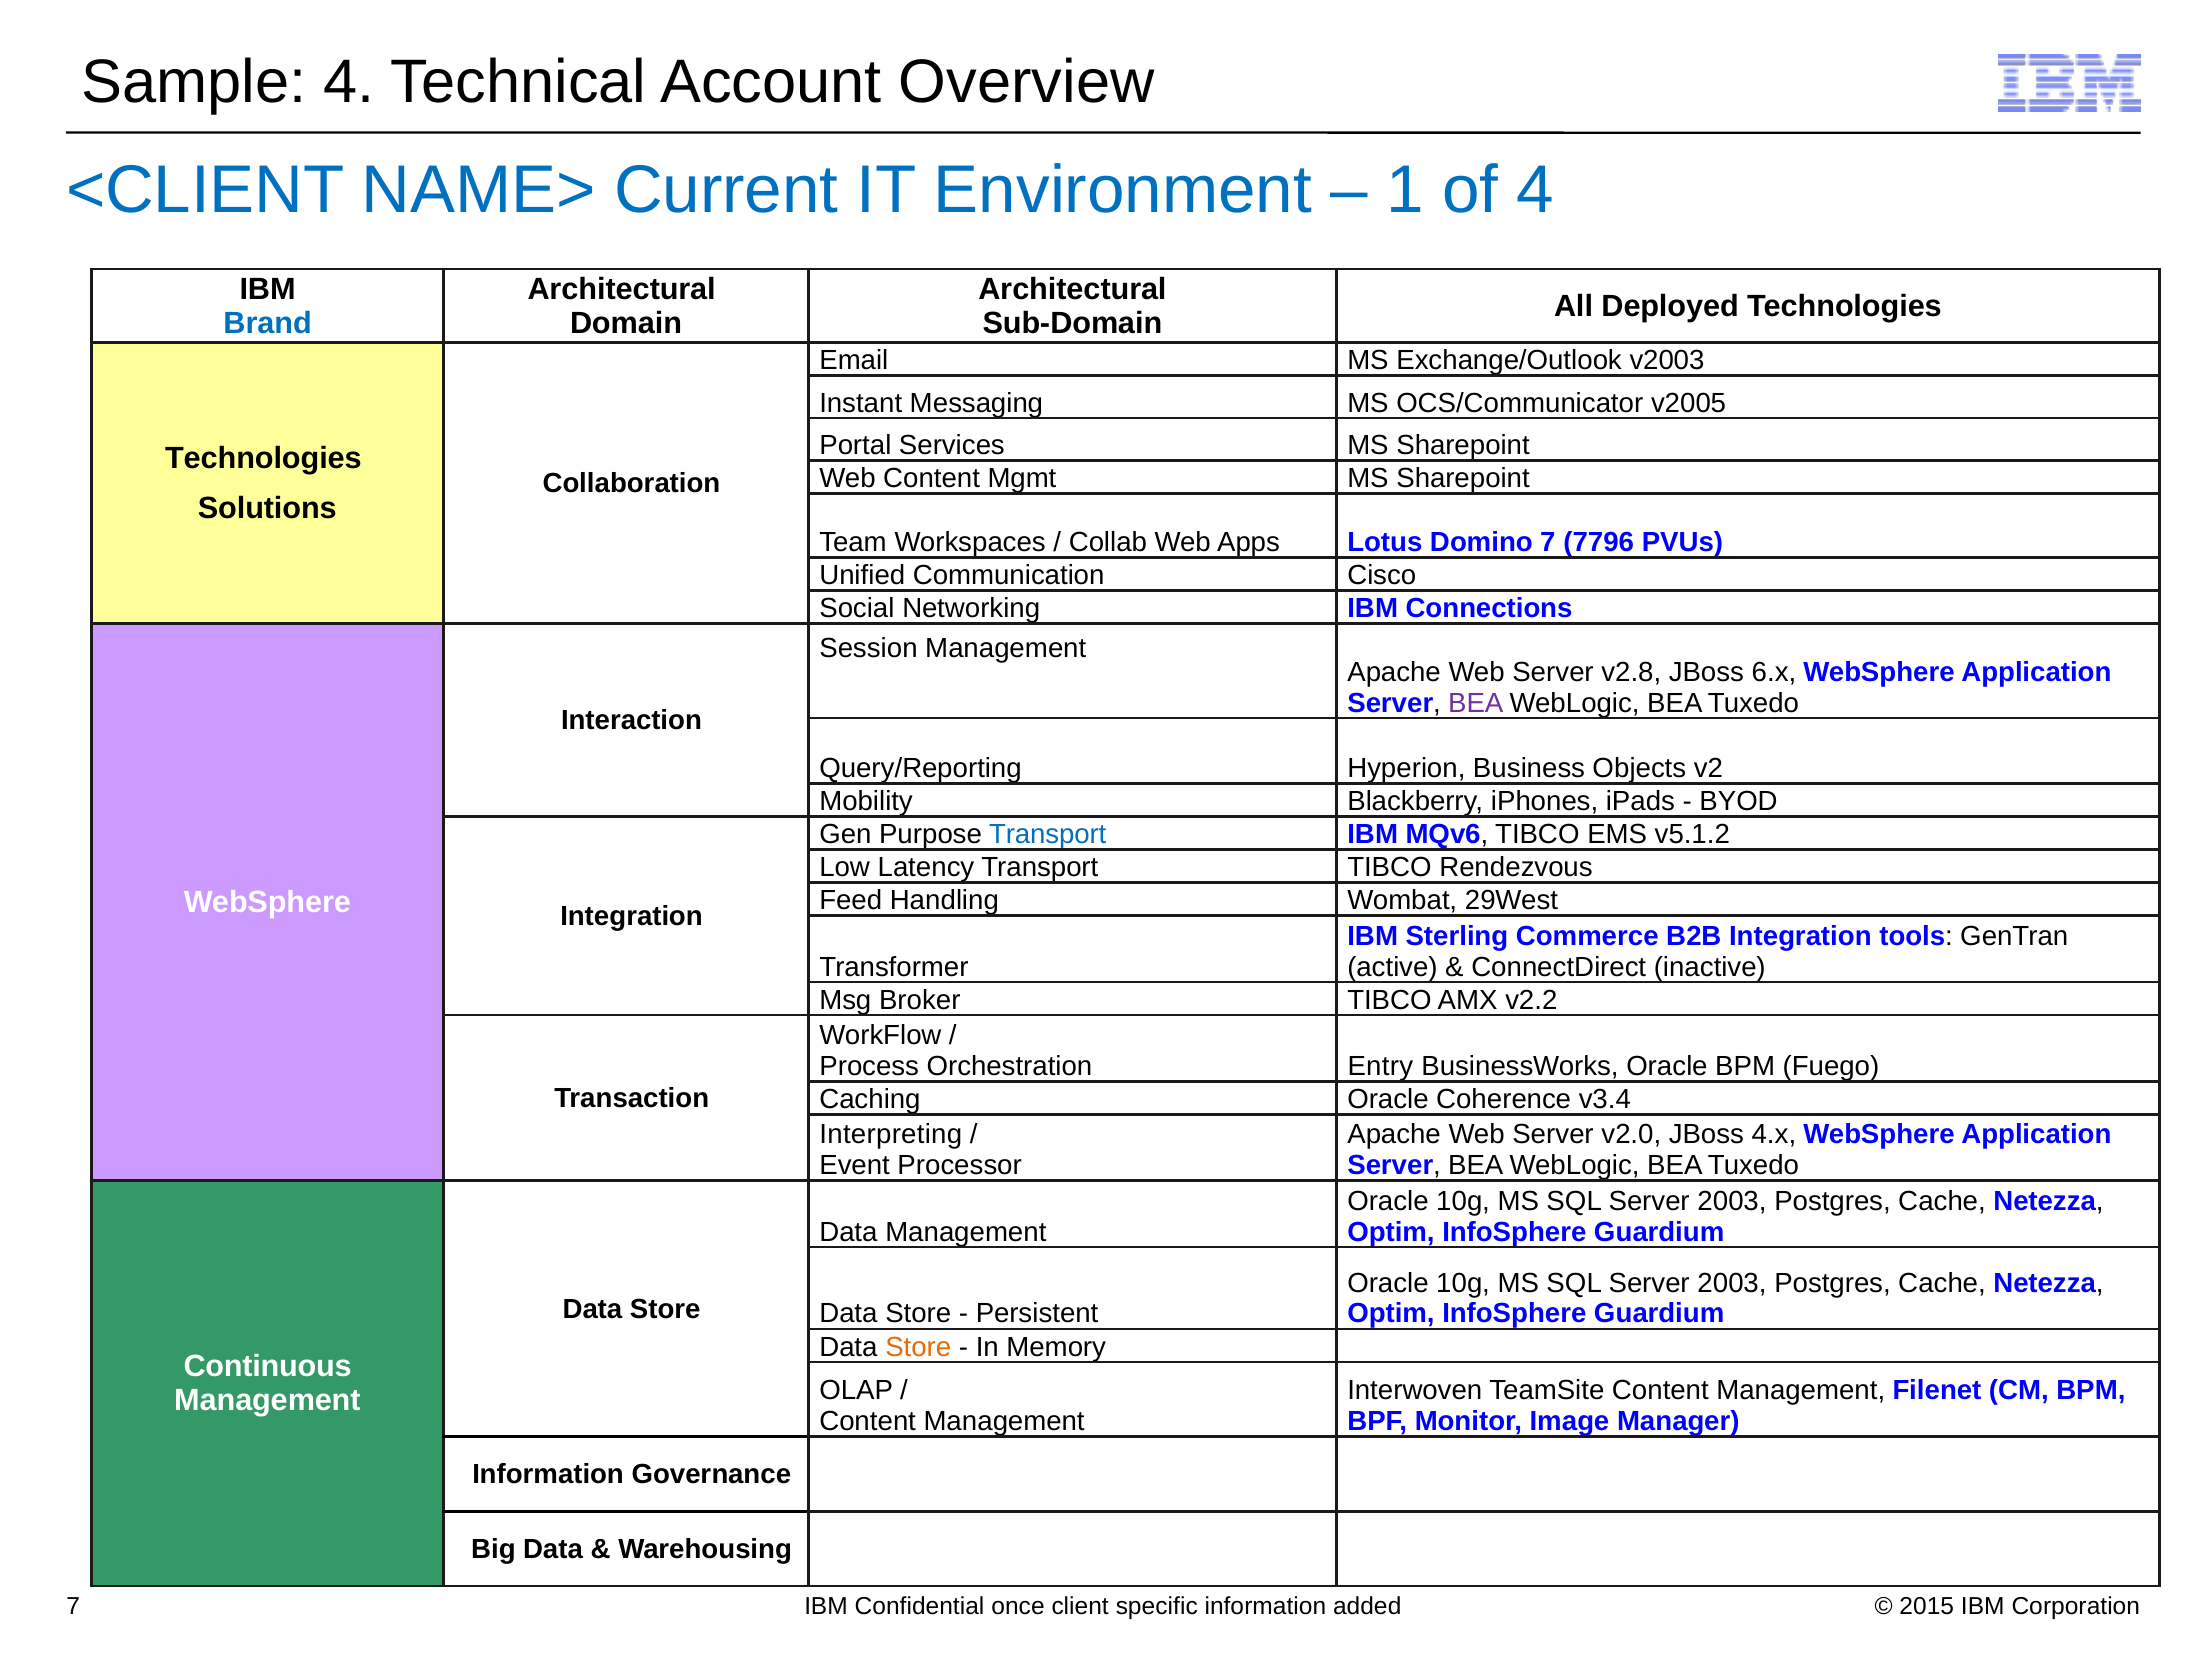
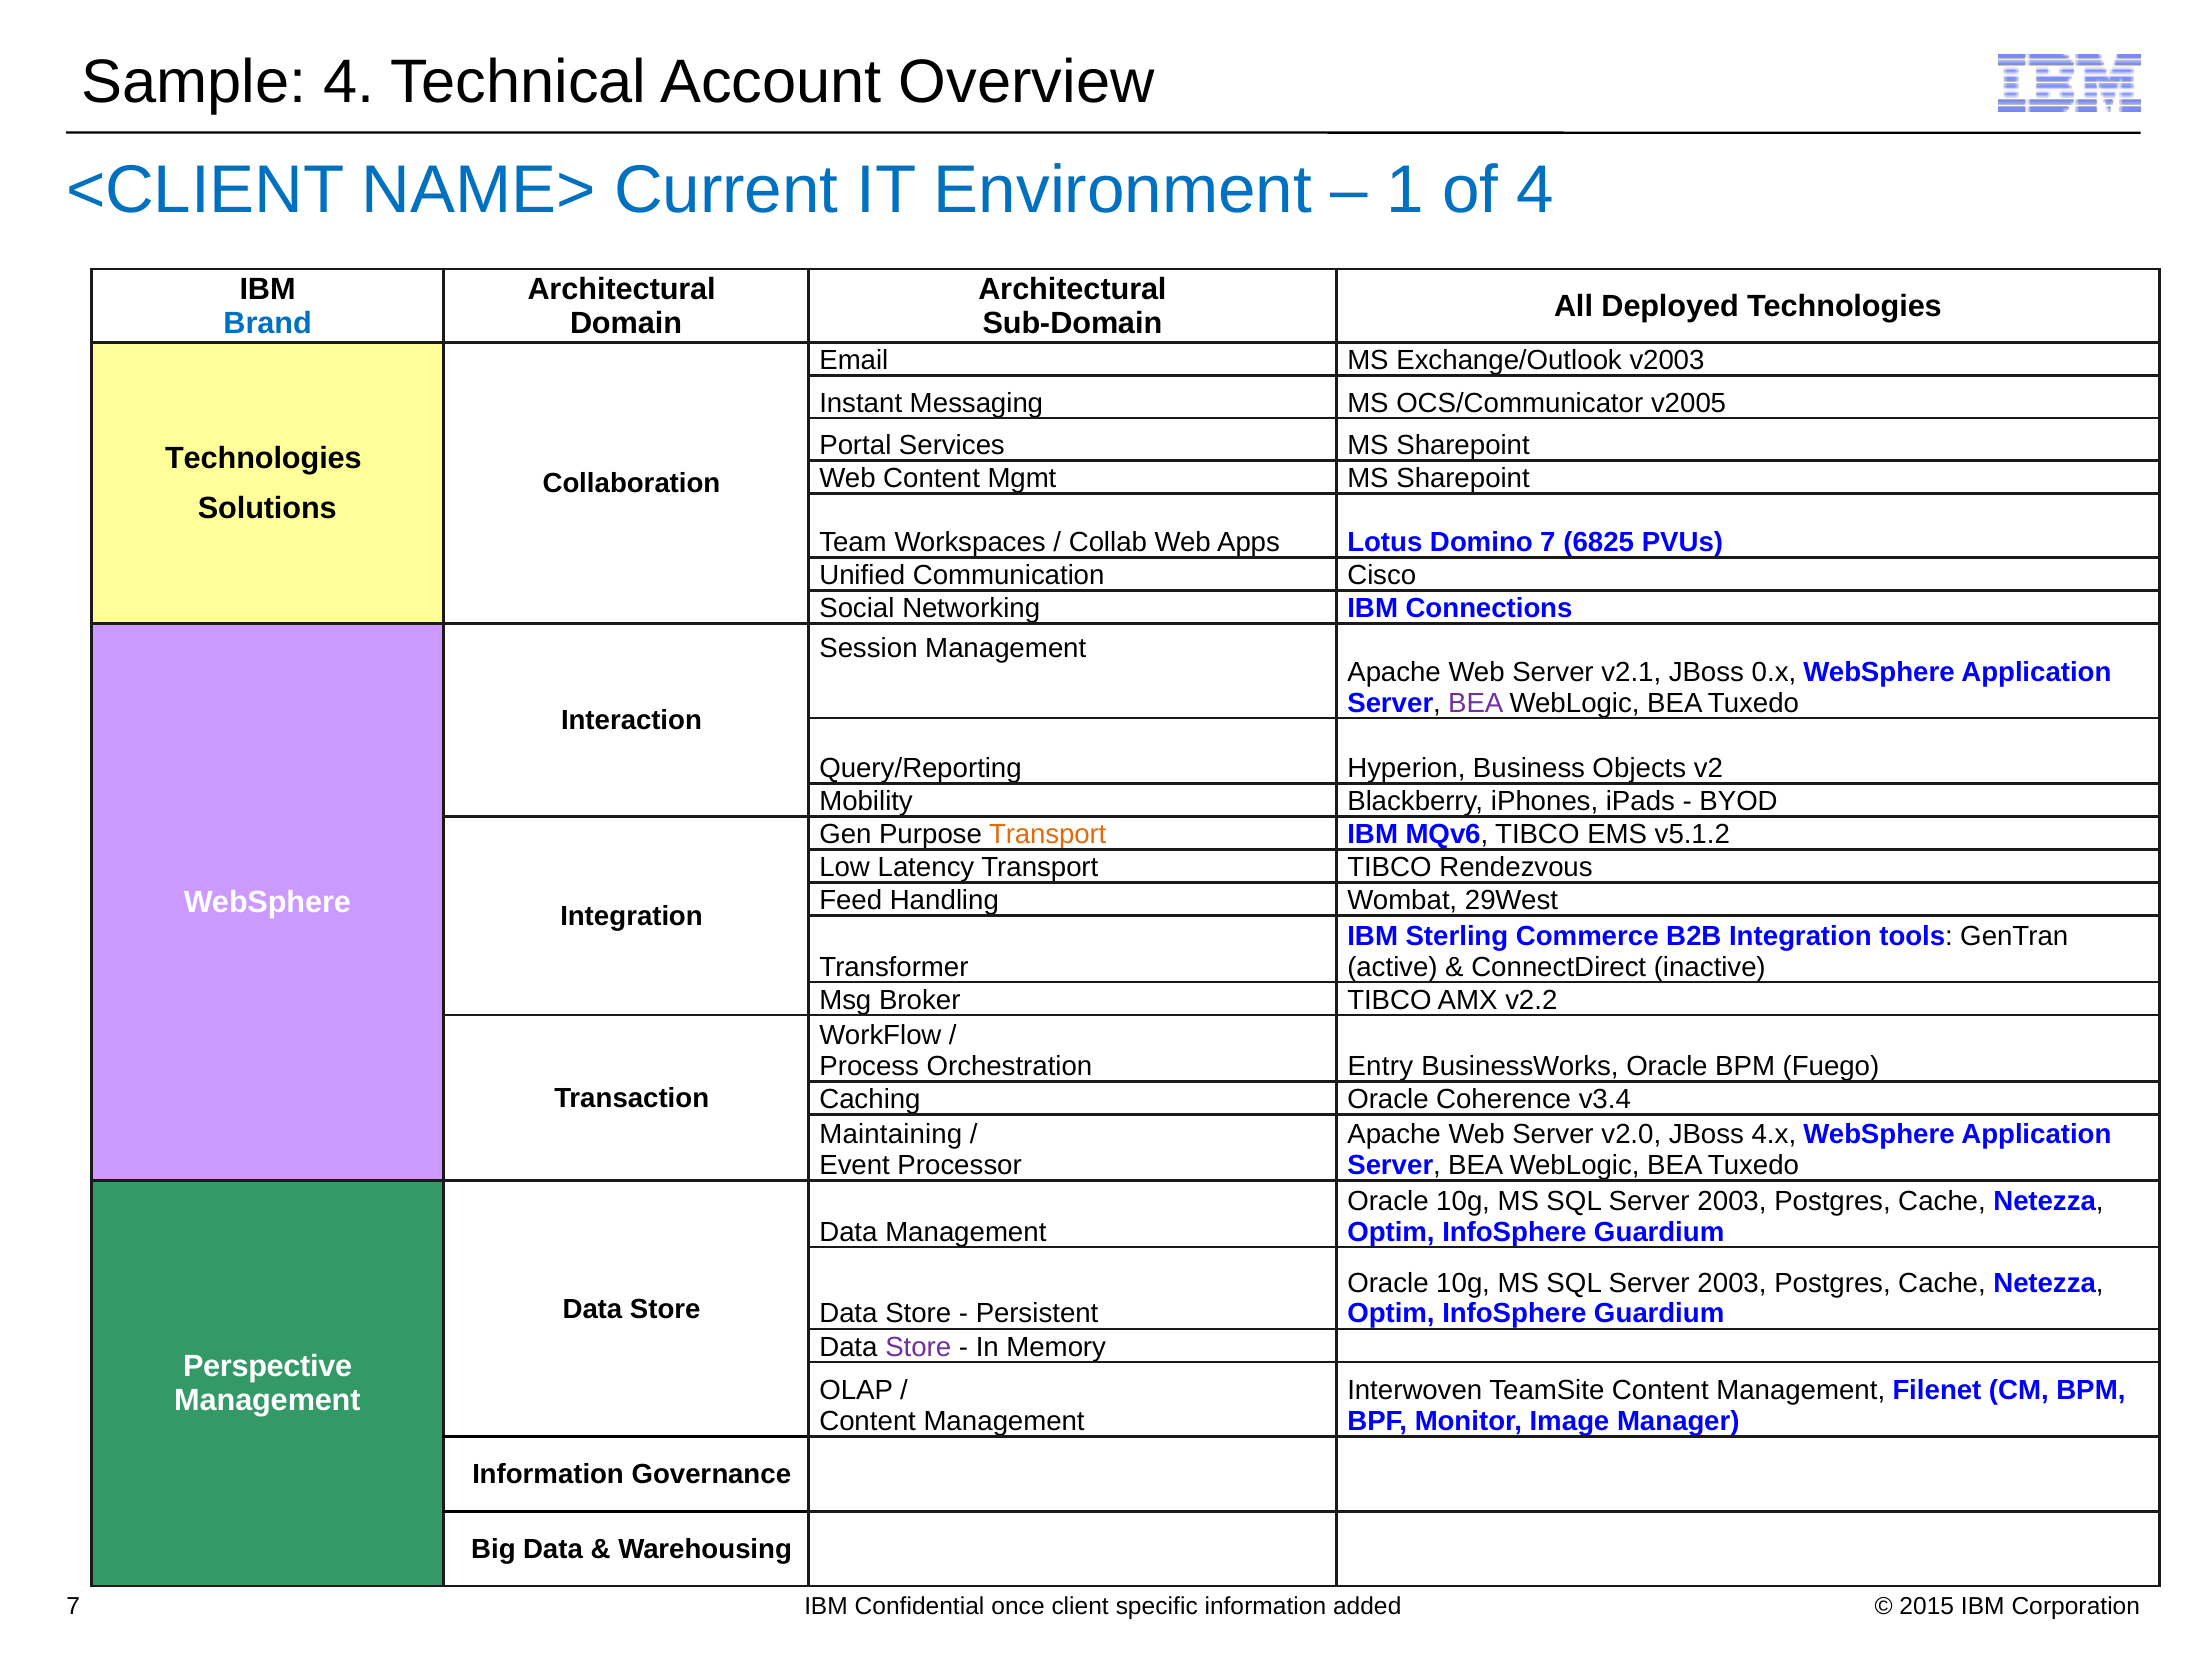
7796: 7796 -> 6825 (1599, 542)
v2.8: v2.8 -> v2.1 (1631, 672)
6.x: 6.x -> 0.x (1774, 672)
Transport colour: blue -> orange (1048, 834)
Interpreting: Interpreting -> Maintaining (891, 1134)
Store colour: orange -> purple (918, 1346)
Continuous: Continuous -> Perspective (268, 1366)
